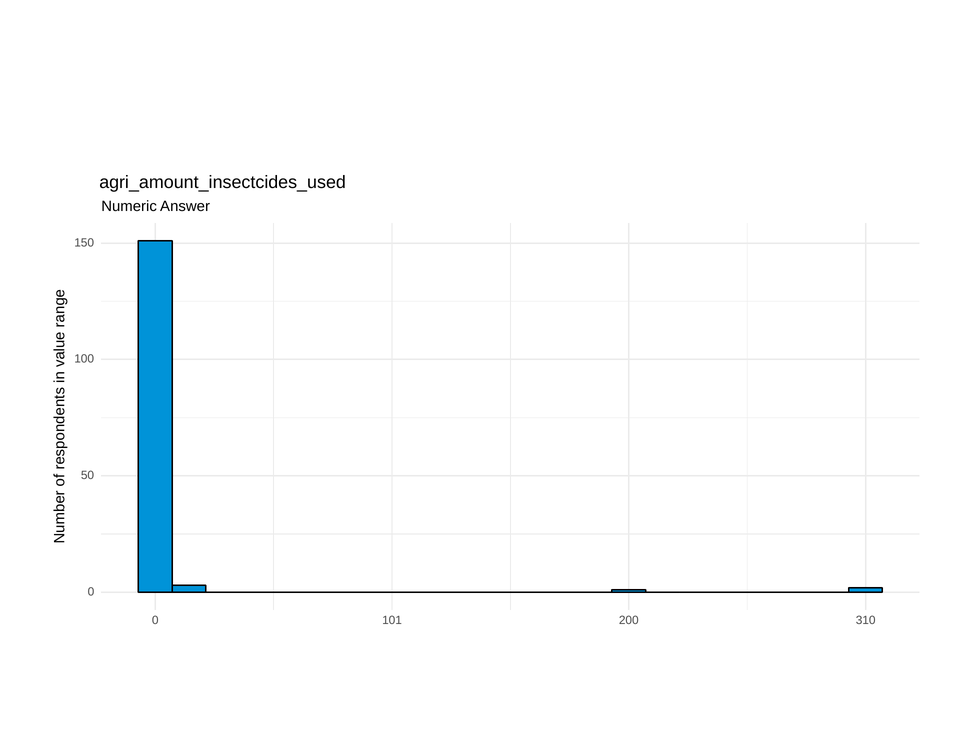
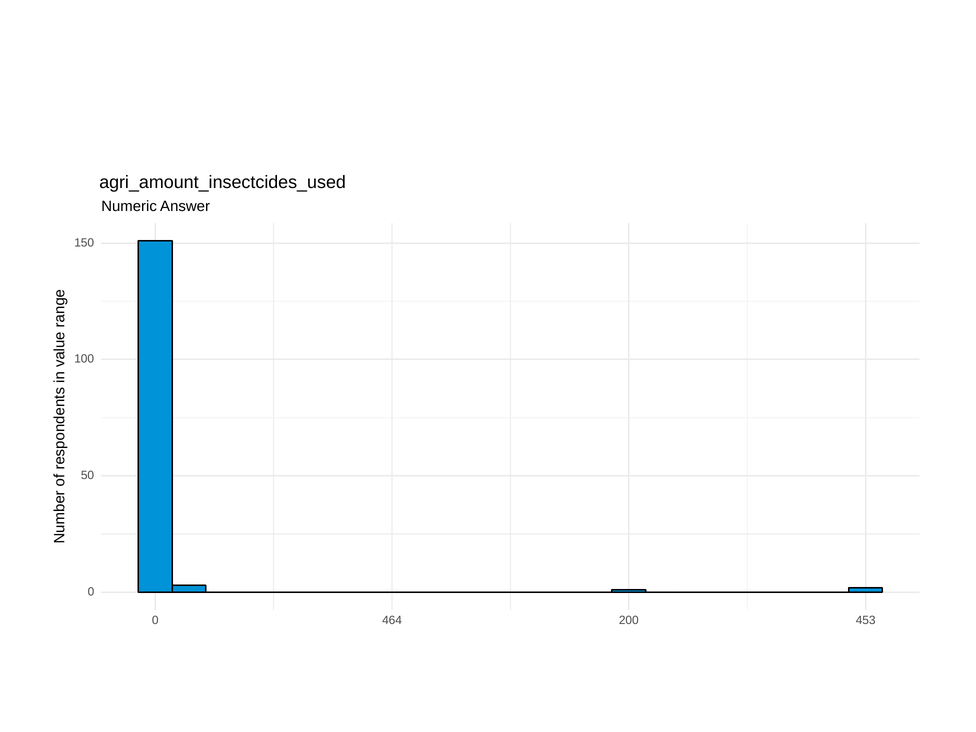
101: 101 -> 464 (392, 620)
310: 310 -> 453 (866, 620)
